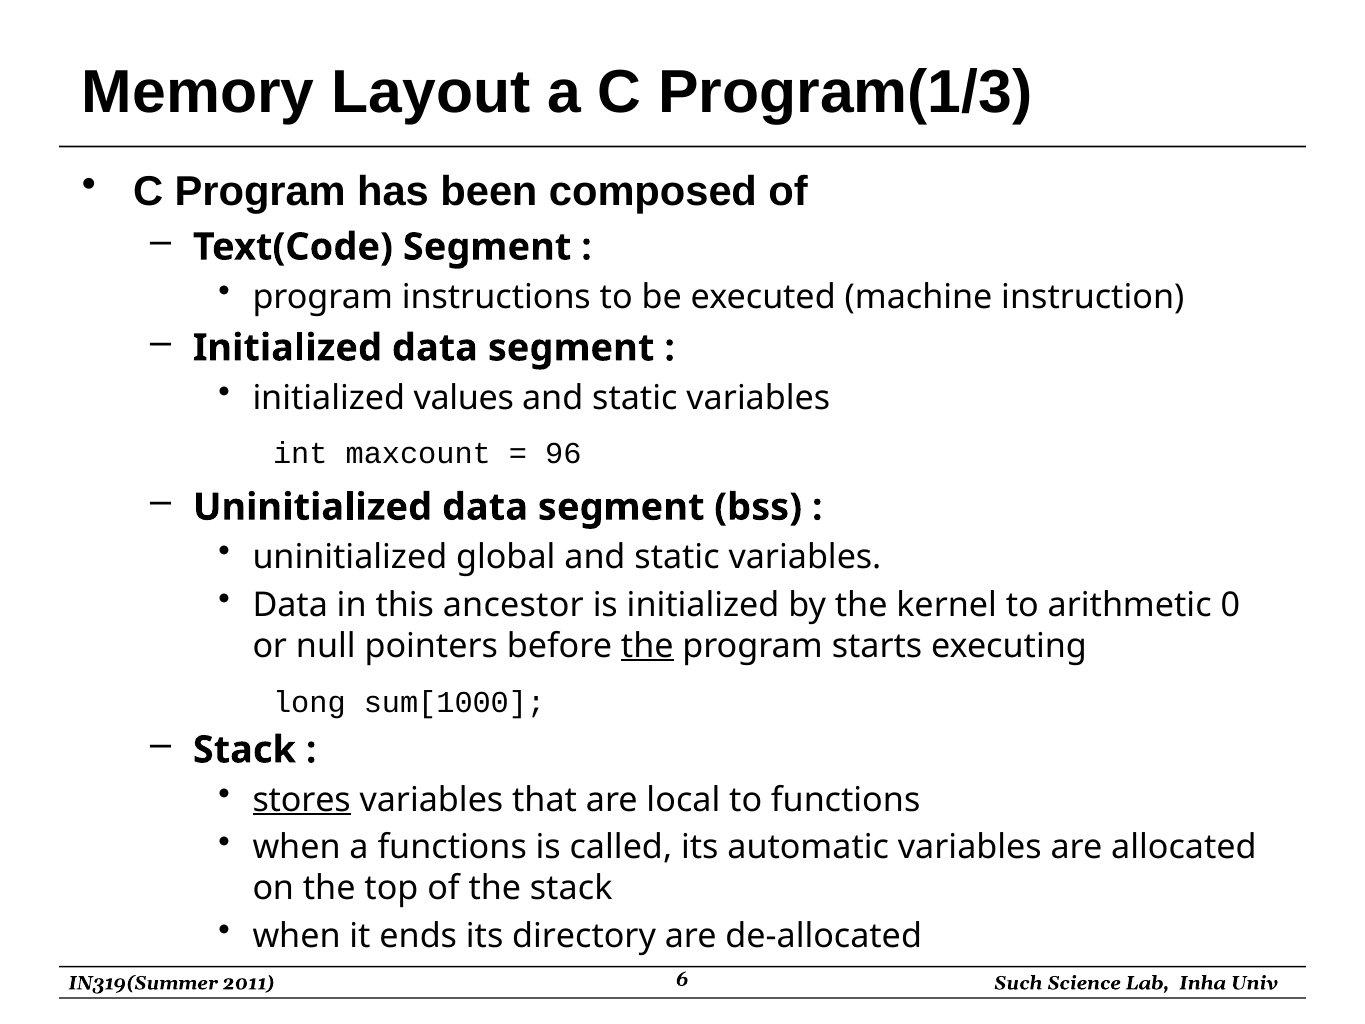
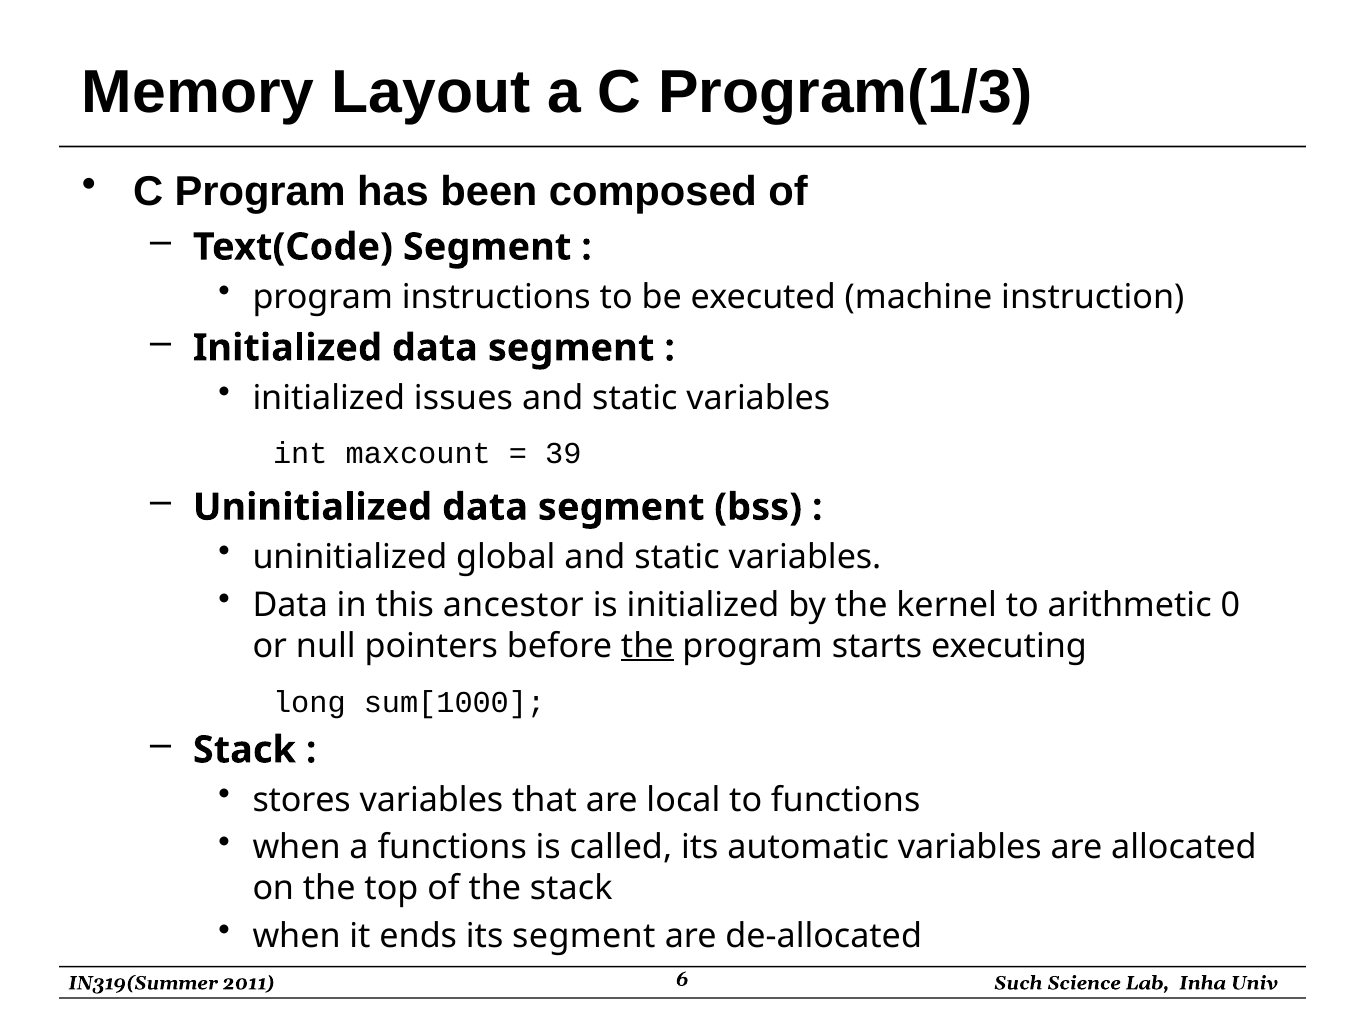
values: values -> issues (463, 398)
96: 96 -> 39 (563, 454)
stores underline: present -> none (302, 800)
its directory: directory -> segment (584, 936)
